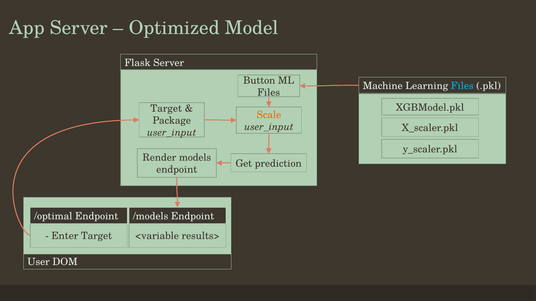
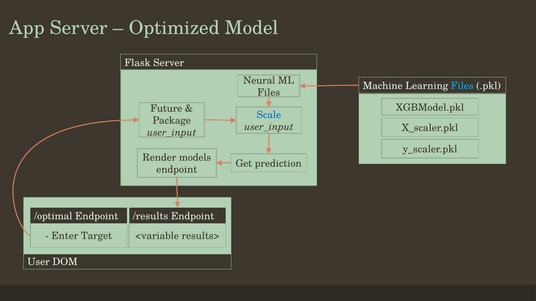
Button: Button -> Neural (259, 81)
Target: Target -> Future (166, 109)
Scale colour: orange -> blue (269, 115)
/models: /models -> /results (151, 216)
